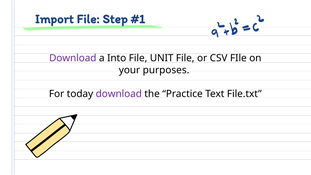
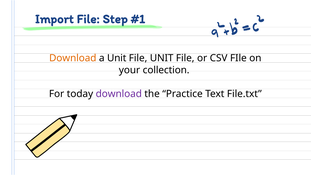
Download colour: purple -> orange (73, 58)
a Into: Into -> Unit (117, 58)
purposes: purposes -> collection (166, 70)
